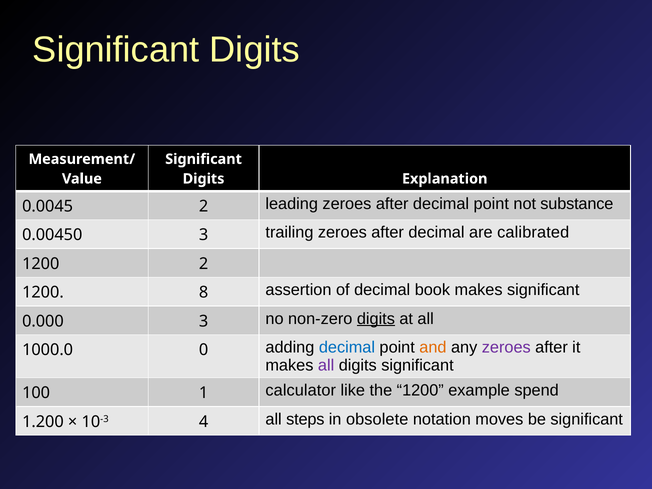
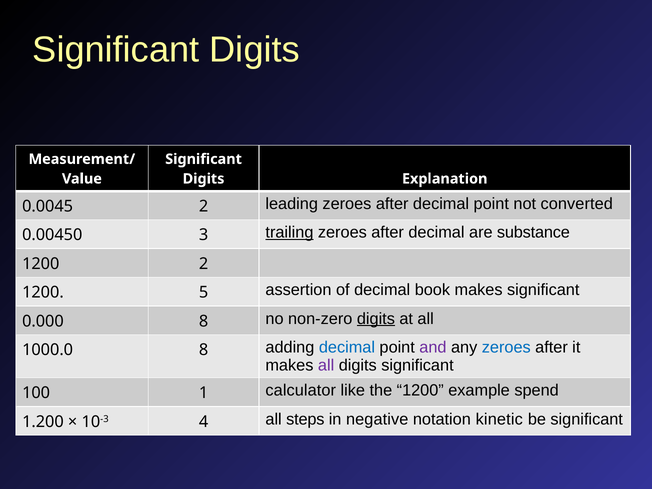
substance: substance -> converted (577, 204)
trailing underline: none -> present (289, 232)
calibrated: calibrated -> substance (533, 232)
8: 8 -> 5 (204, 293)
0.000 3: 3 -> 8 (204, 321)
1000.0 0: 0 -> 8 (204, 350)
and colour: orange -> purple (433, 347)
zeroes colour: purple -> blue (506, 347)
obsolete: obsolete -> negative (377, 419)
moves: moves -> kinetic (499, 419)
